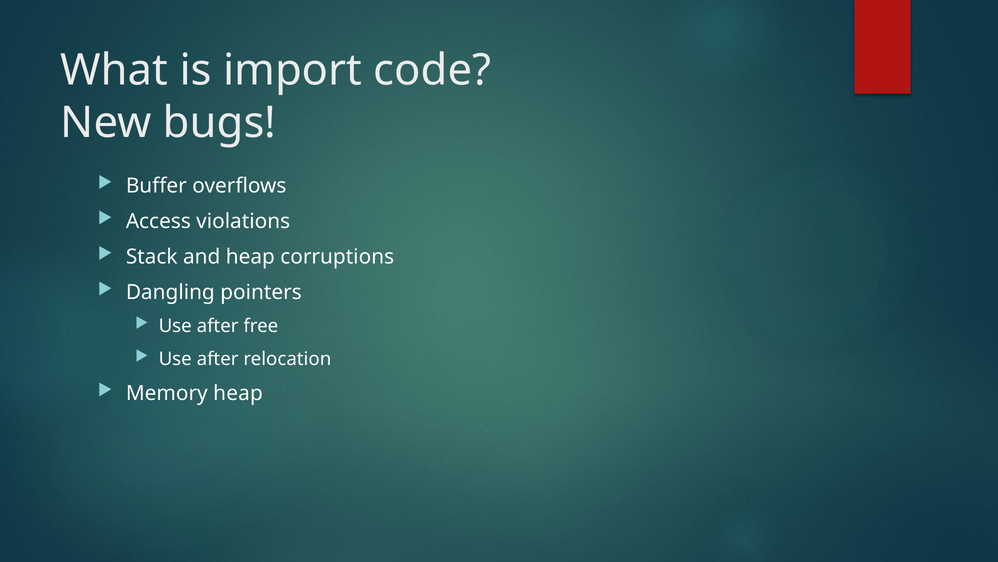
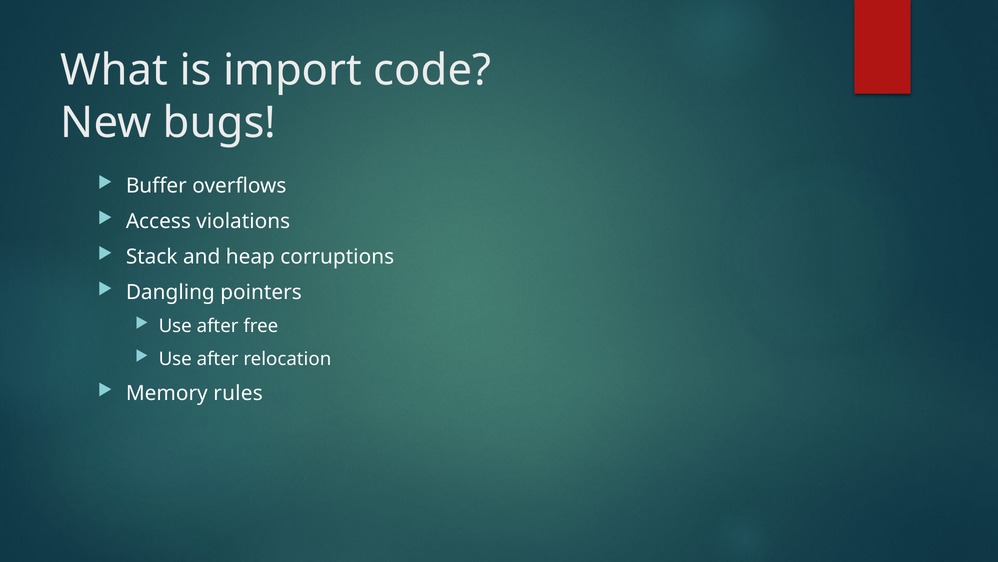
Memory heap: heap -> rules (238, 393)
